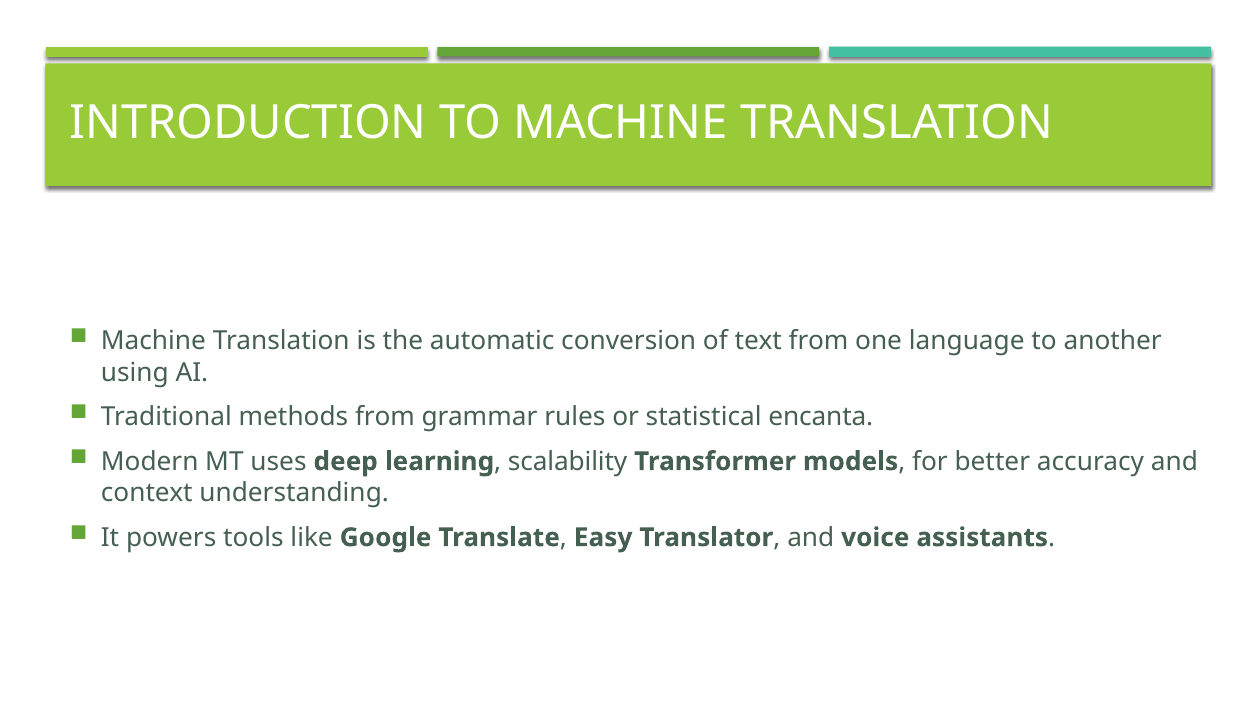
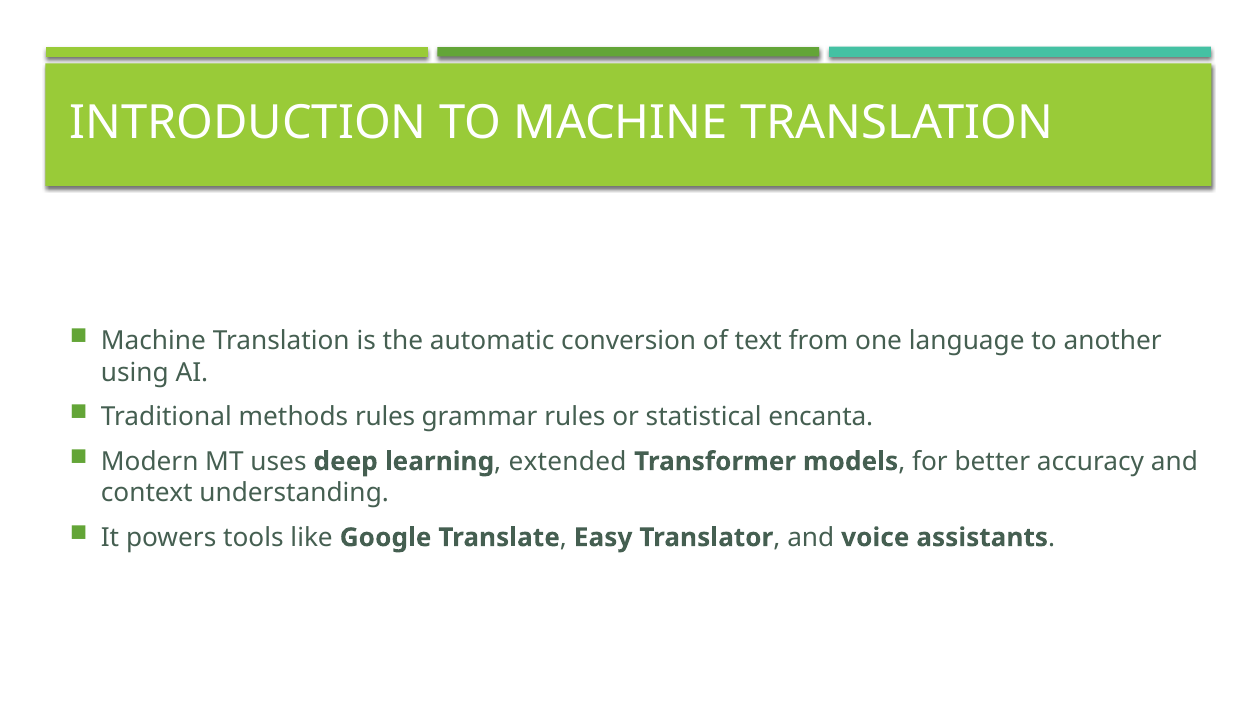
methods from: from -> rules (385, 417)
scalability: scalability -> extended (567, 462)
